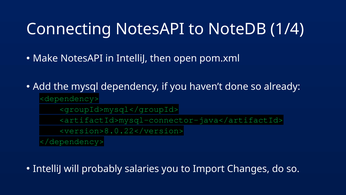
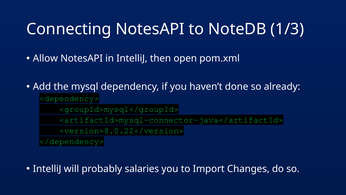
1/4: 1/4 -> 1/3 (287, 29)
Make: Make -> Allow (45, 58)
